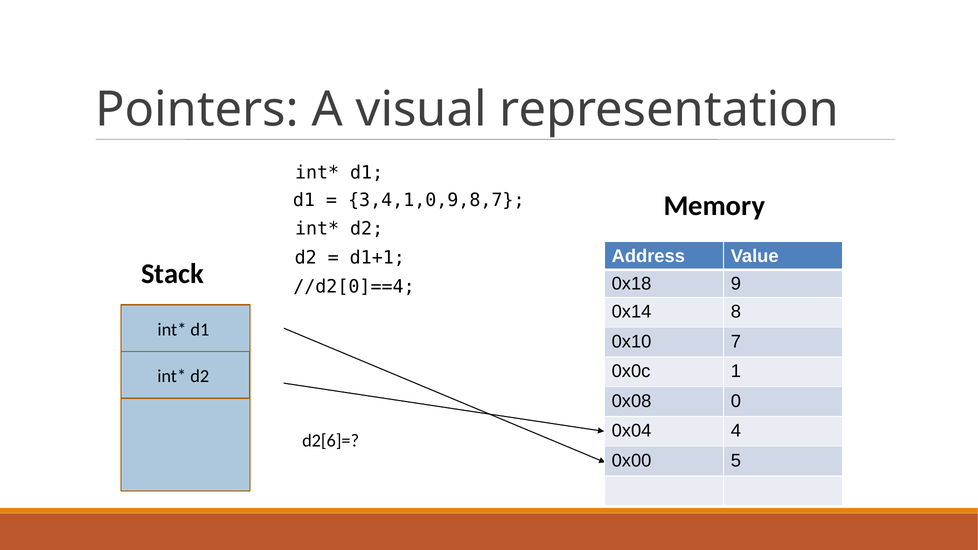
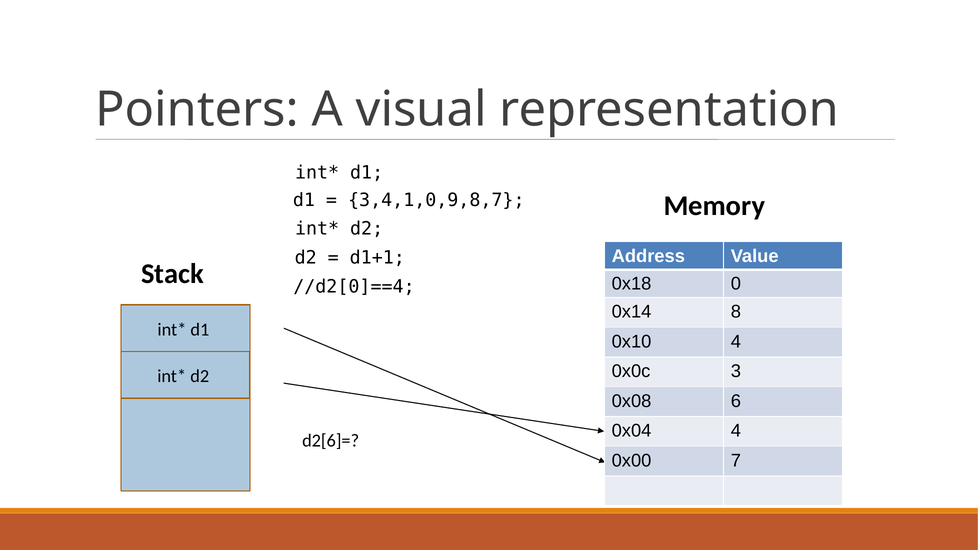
9: 9 -> 0 (736, 284)
0x10 7: 7 -> 4 (736, 342)
1: 1 -> 3 (736, 371)
0: 0 -> 6 (736, 401)
5: 5 -> 7 (736, 461)
